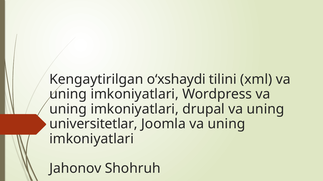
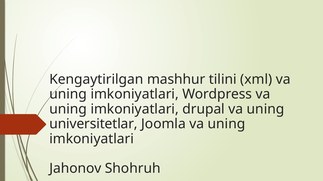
oʻxshaydi: oʻxshaydi -> mashhur (176, 80)
